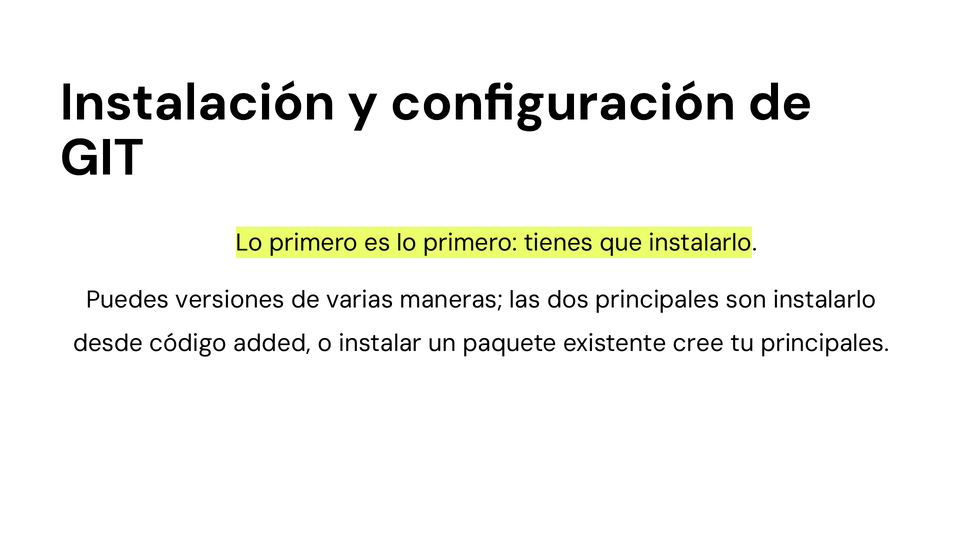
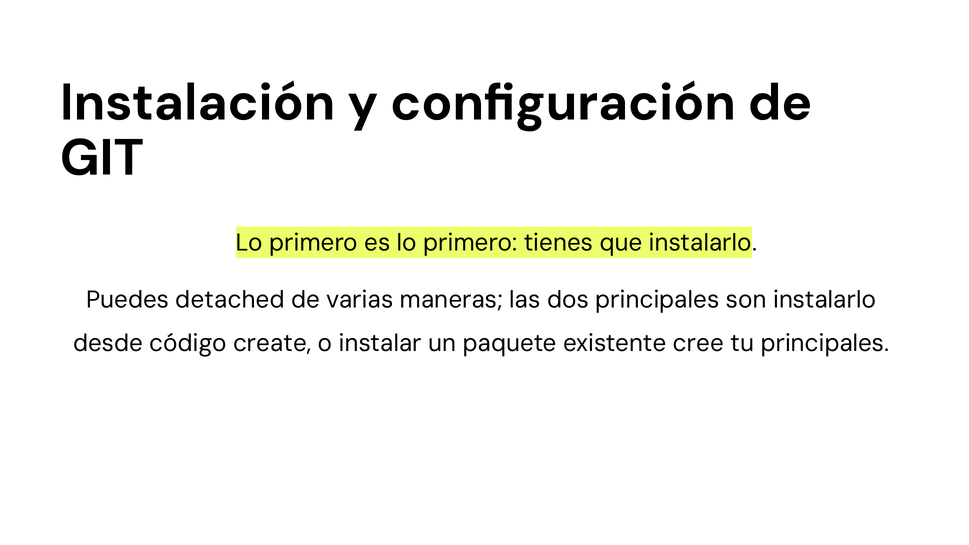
versiones: versiones -> detached (230, 300)
added: added -> create (272, 343)
